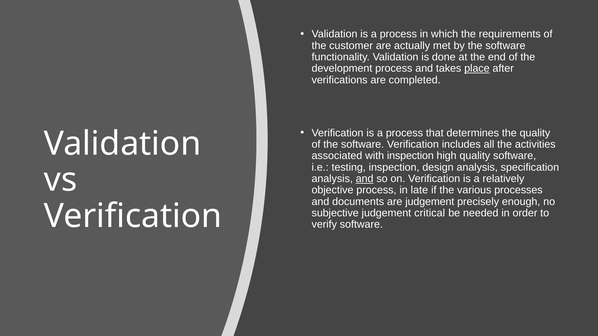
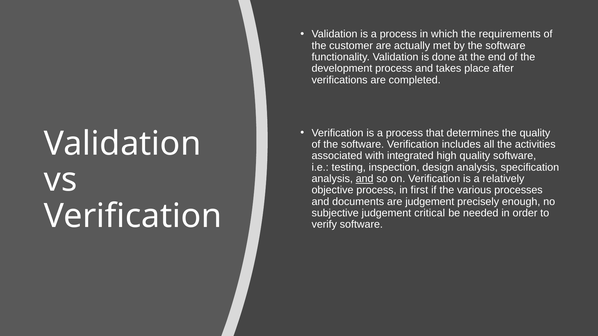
place underline: present -> none (477, 69)
with inspection: inspection -> integrated (410, 156)
late: late -> first (419, 190)
